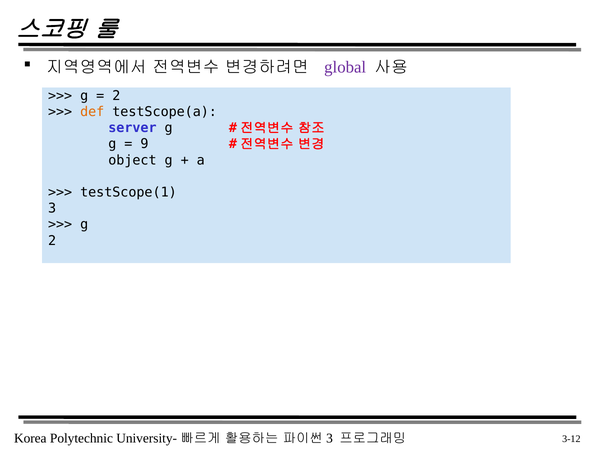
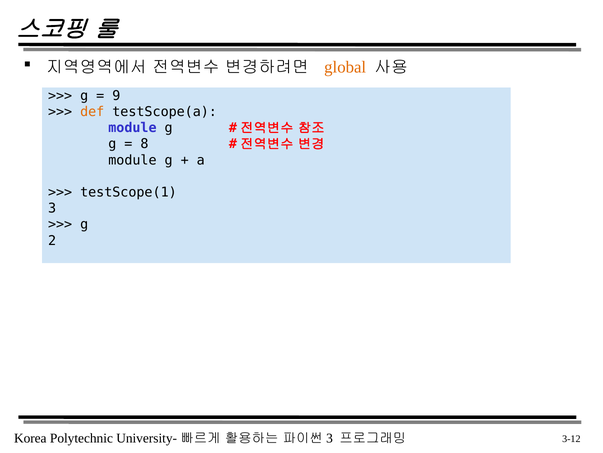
global colour: purple -> orange (345, 67)
2: 2 -> 9 (116, 96)
server: server -> module (132, 128)
9: 9 -> 8 (144, 144)
object: object -> module (132, 160)
